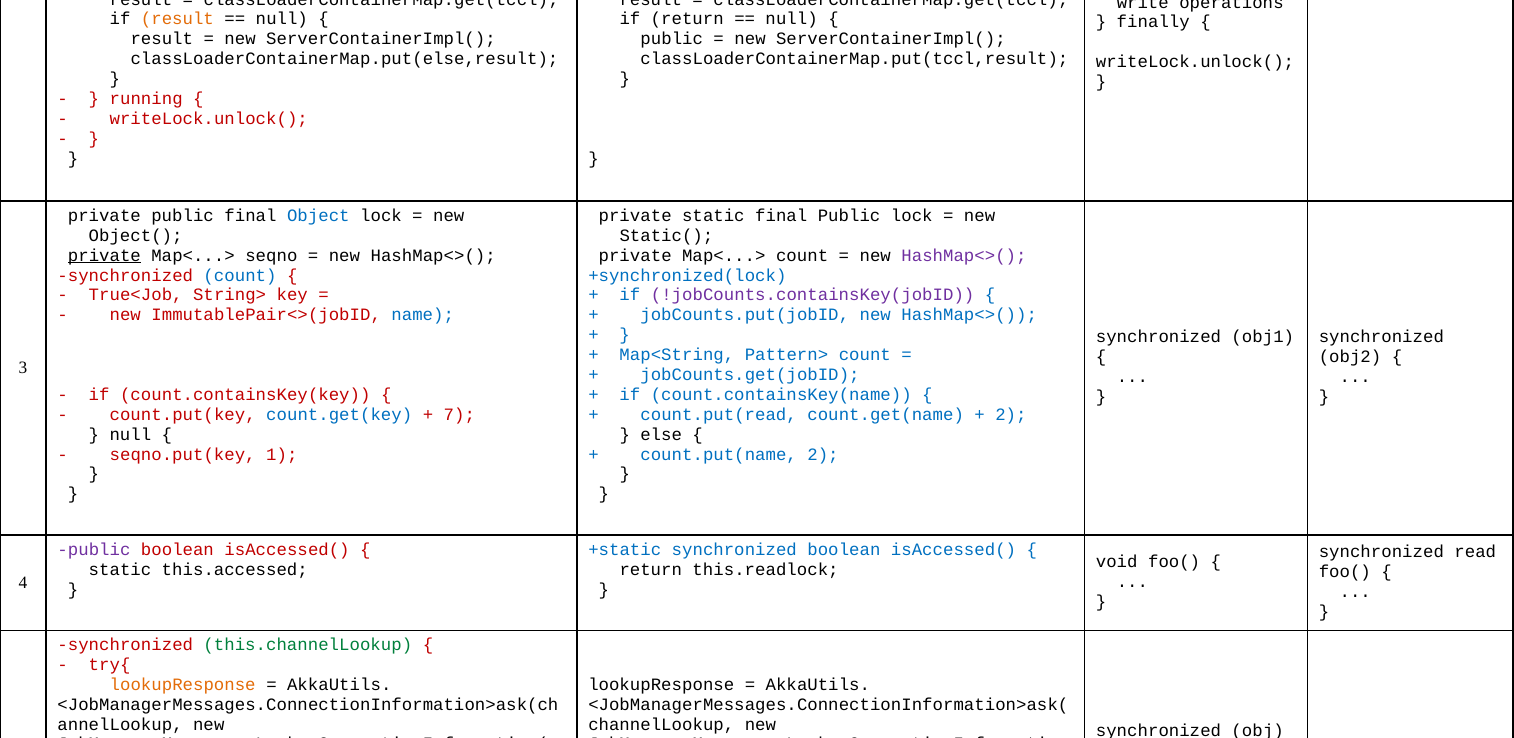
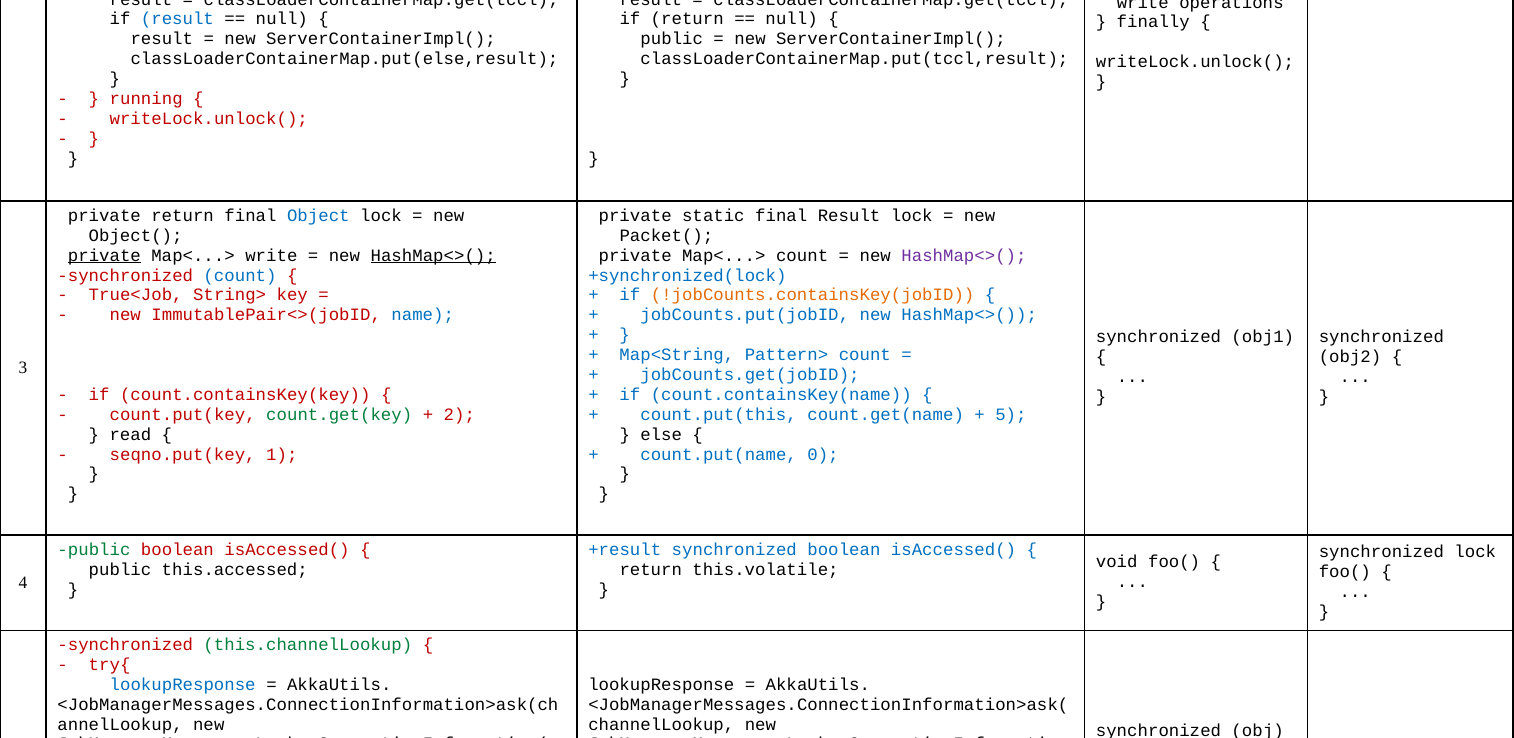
result colour: orange -> blue (177, 19)
private public: public -> return (183, 216)
final Public: Public -> Result (849, 216)
Static(: Static( -> Packet( (666, 236)
Map<...> seqno: seqno -> write (271, 255)
HashMap<>( underline: none -> present (433, 255)
!jobCounts.containsKey(jobID colour: purple -> orange (813, 295)
count.get(key colour: blue -> green (339, 415)
7: 7 -> 2 (459, 415)
count.put(read: count.put(read -> count.put(this (719, 415)
2: 2 -> 5 (1011, 415)
null: null -> read (130, 434)
count.put(name 2: 2 -> 0 (823, 454)
public colour: purple -> green (94, 550)
+static: +static -> +result (625, 550)
synchronized read: read -> lock (1475, 552)
static: static -> public (120, 570)
this.readlock: this.readlock -> this.volatile (766, 570)
lookupResponse colour: orange -> blue (183, 685)
